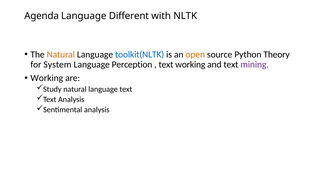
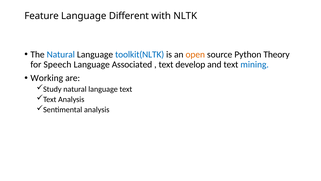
Agenda: Agenda -> Feature (42, 16)
Natural colour: orange -> blue (61, 54)
System: System -> Speech (57, 64)
Perception: Perception -> Associated (132, 64)
text working: working -> develop (190, 64)
mining colour: purple -> blue (255, 64)
